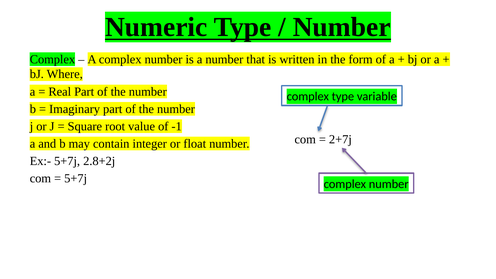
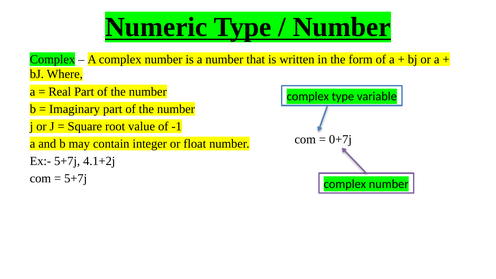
2+7j: 2+7j -> 0+7j (340, 140)
2.8+2j: 2.8+2j -> 4.1+2j (99, 161)
